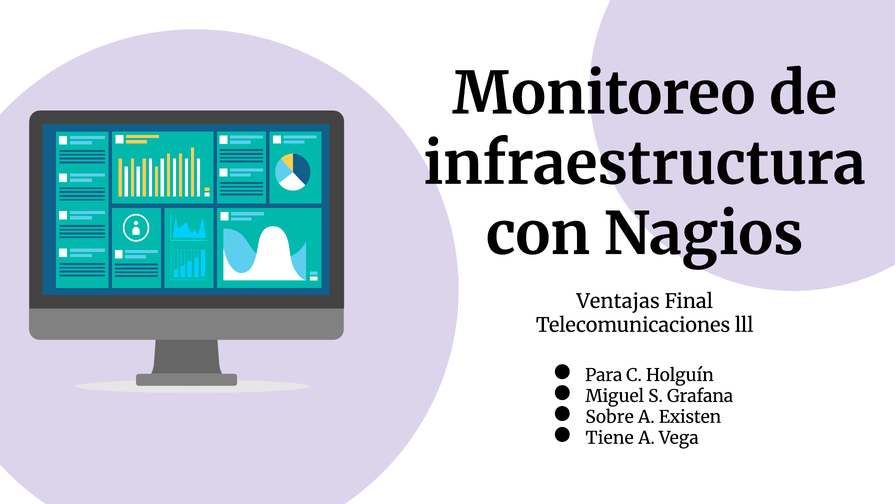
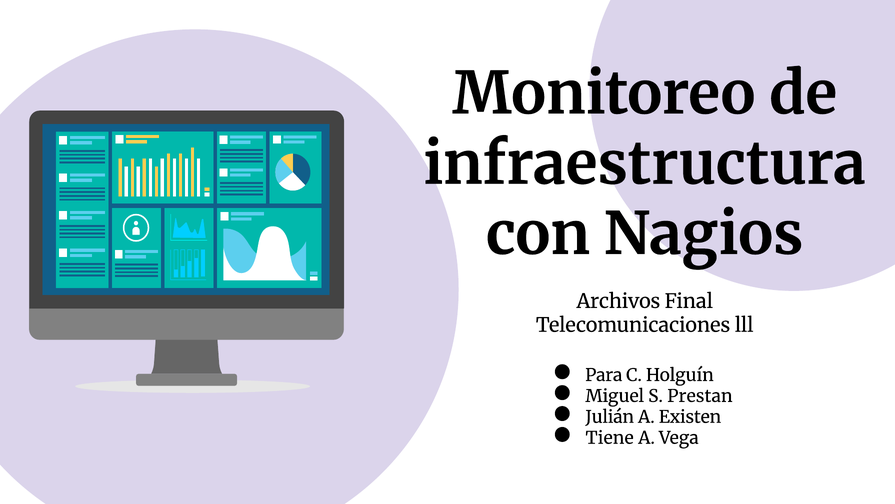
Ventajas: Ventajas -> Archivos (618, 301)
Grafana: Grafana -> Prestan (700, 396)
Sobre: Sobre -> Julián (610, 417)
